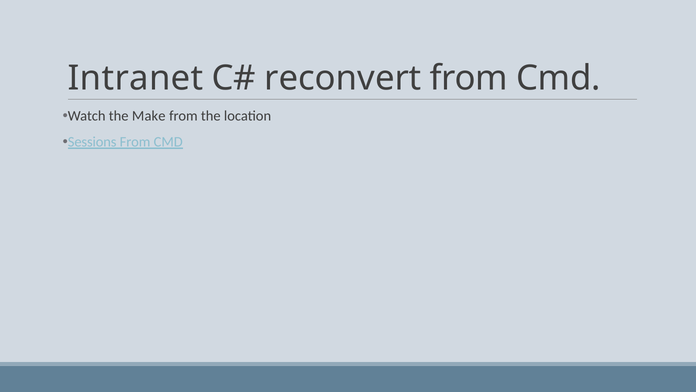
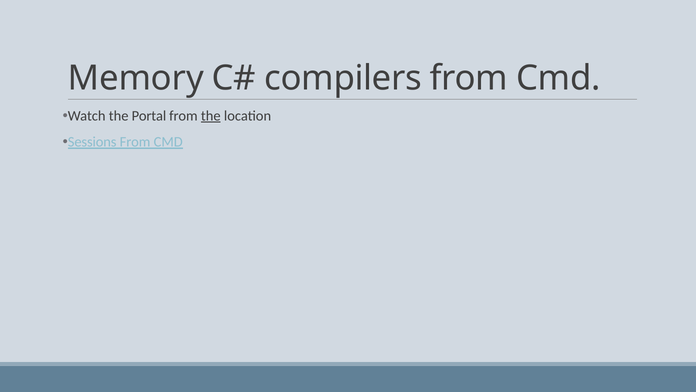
Intranet: Intranet -> Memory (136, 78)
reconvert: reconvert -> compilers (343, 78)
Make: Make -> Portal (149, 116)
the underline: none -> present (211, 116)
